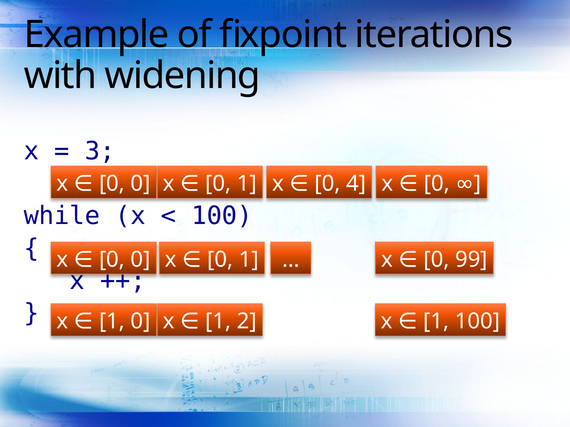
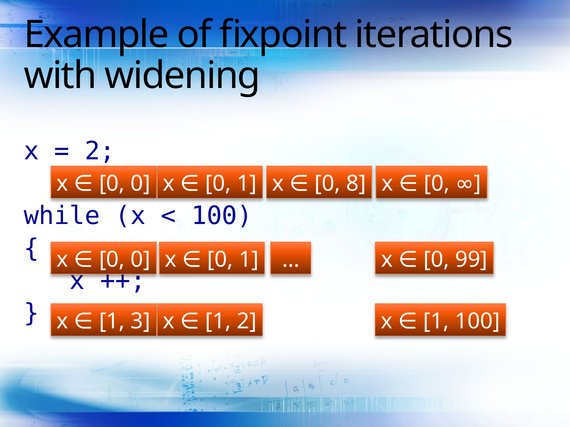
3: 3 -> 2 (100, 151)
4: 4 -> 8 (356, 184)
1 0: 0 -> 3 (141, 322)
